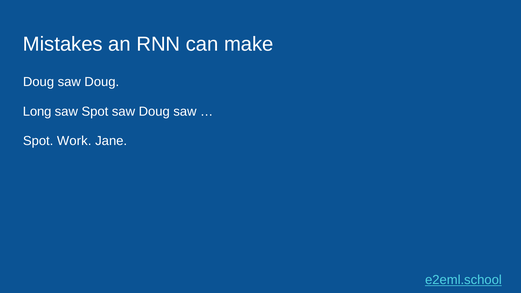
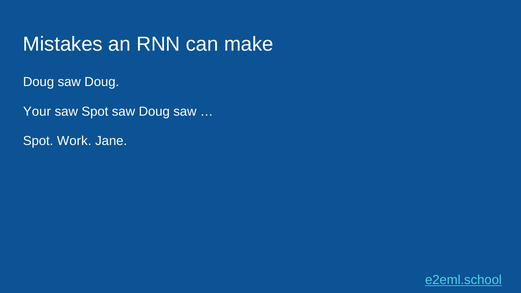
Long: Long -> Your (37, 111)
